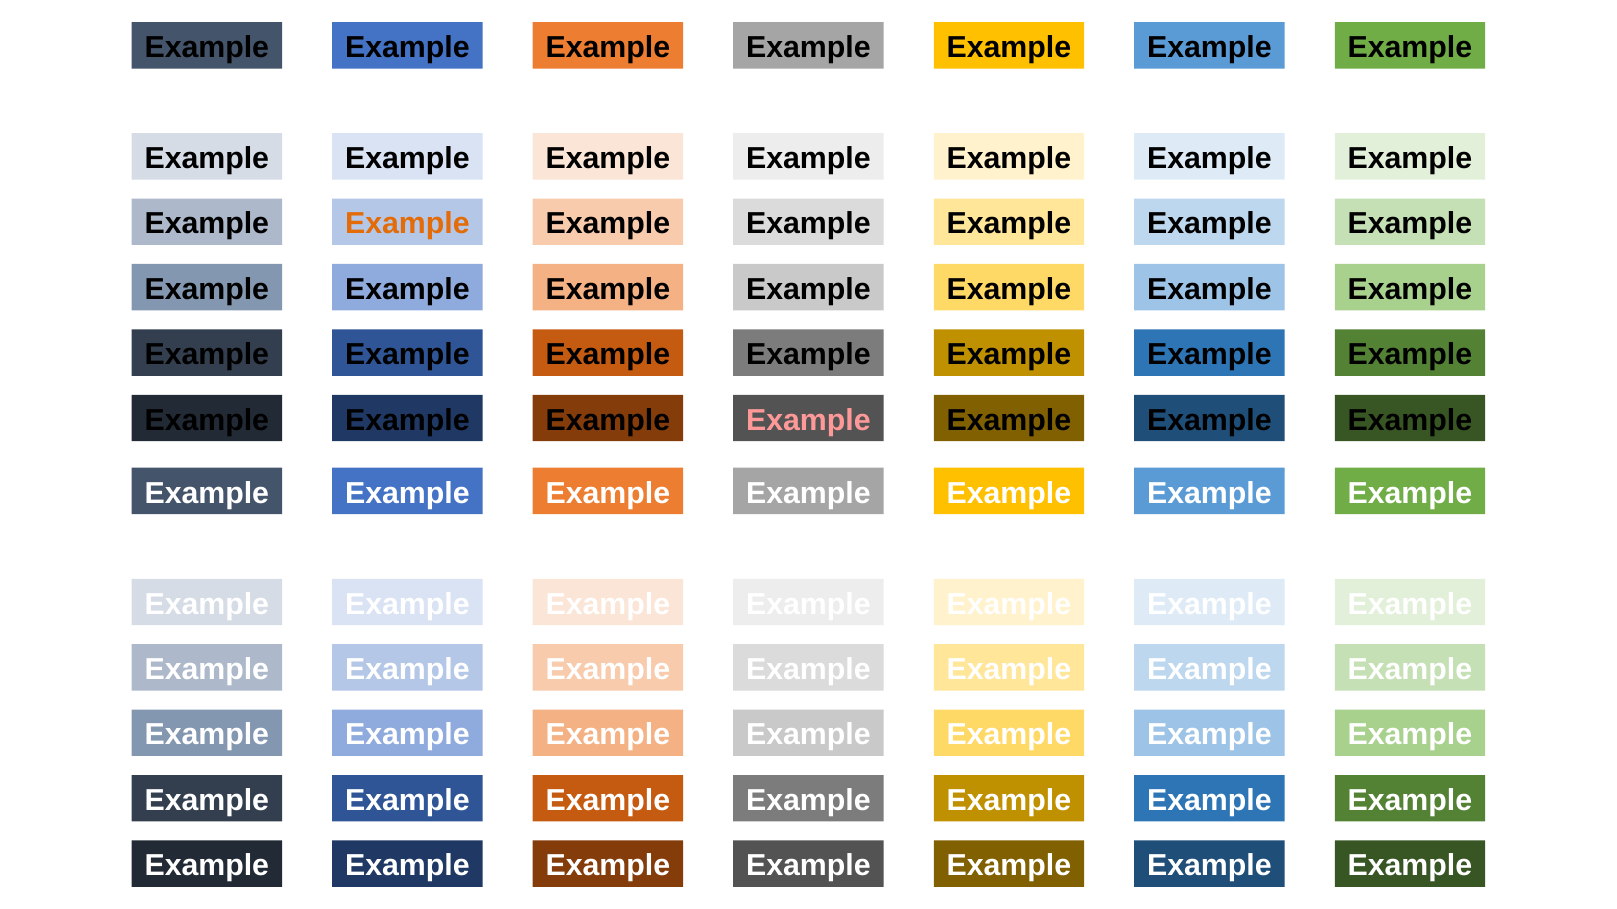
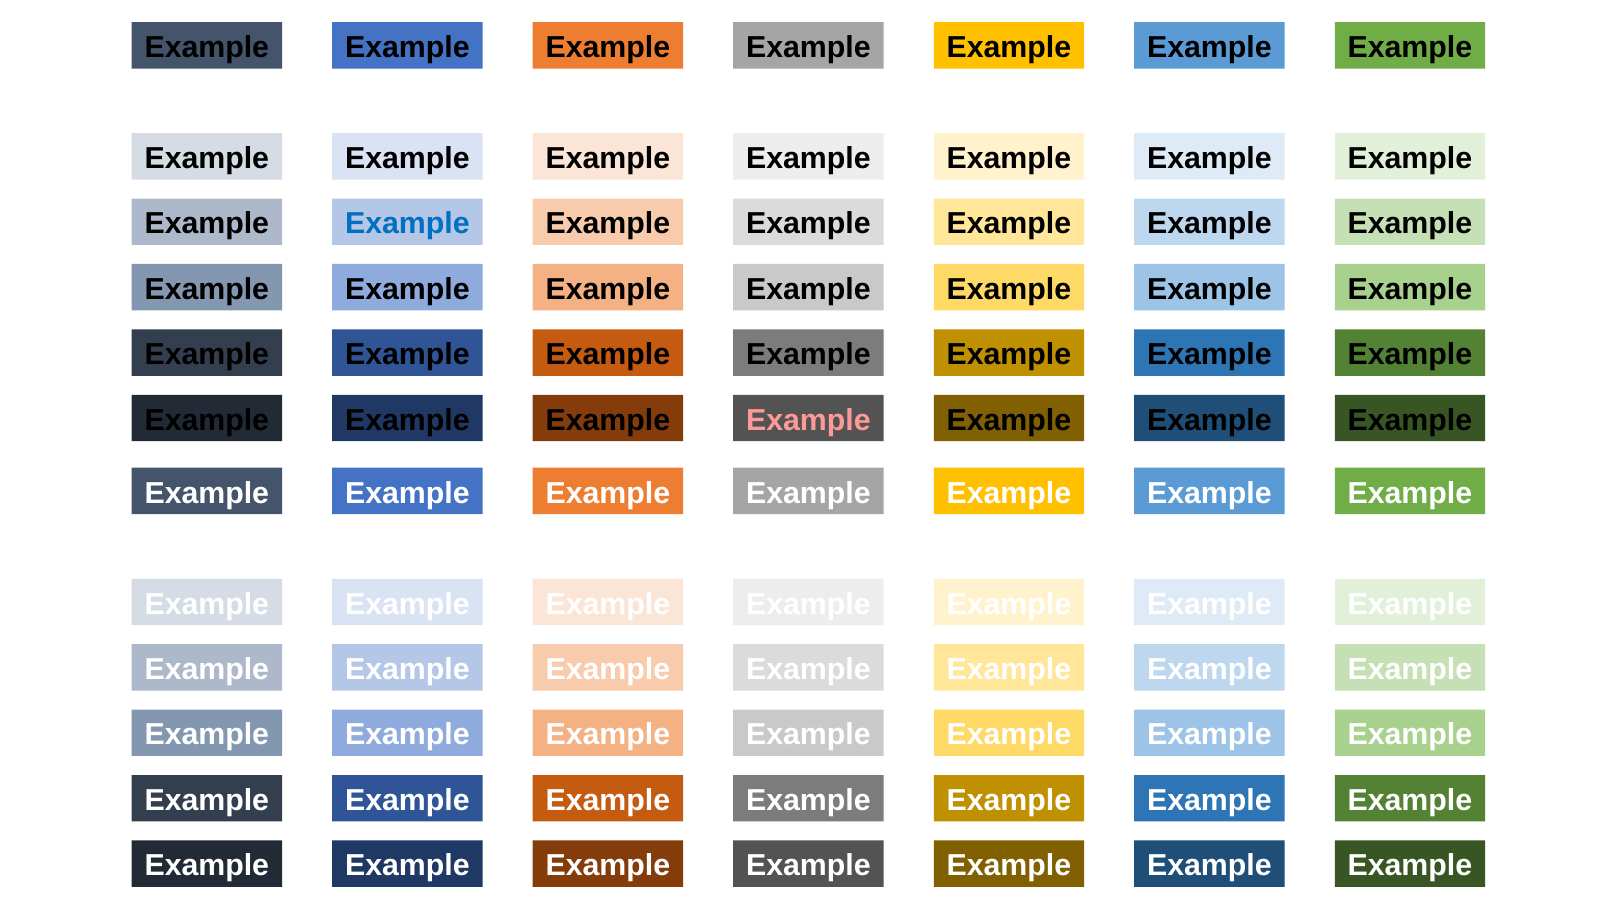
Example colour: orange -> blue (407, 224)
